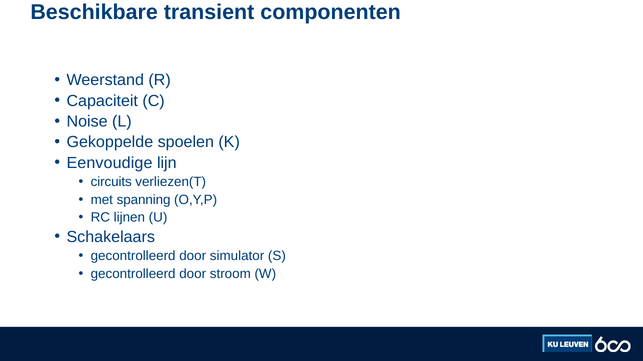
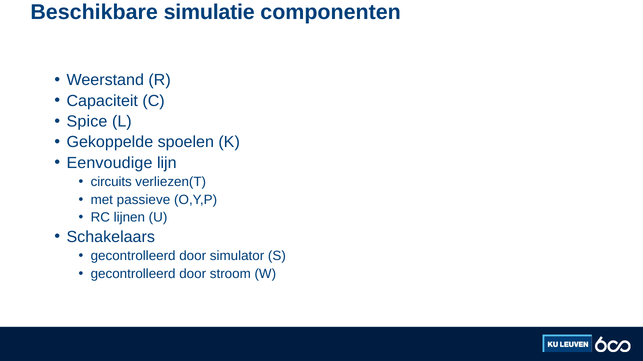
transient: transient -> simulatie (209, 12)
Noise: Noise -> Spice (87, 122)
spanning: spanning -> passieve (143, 200)
